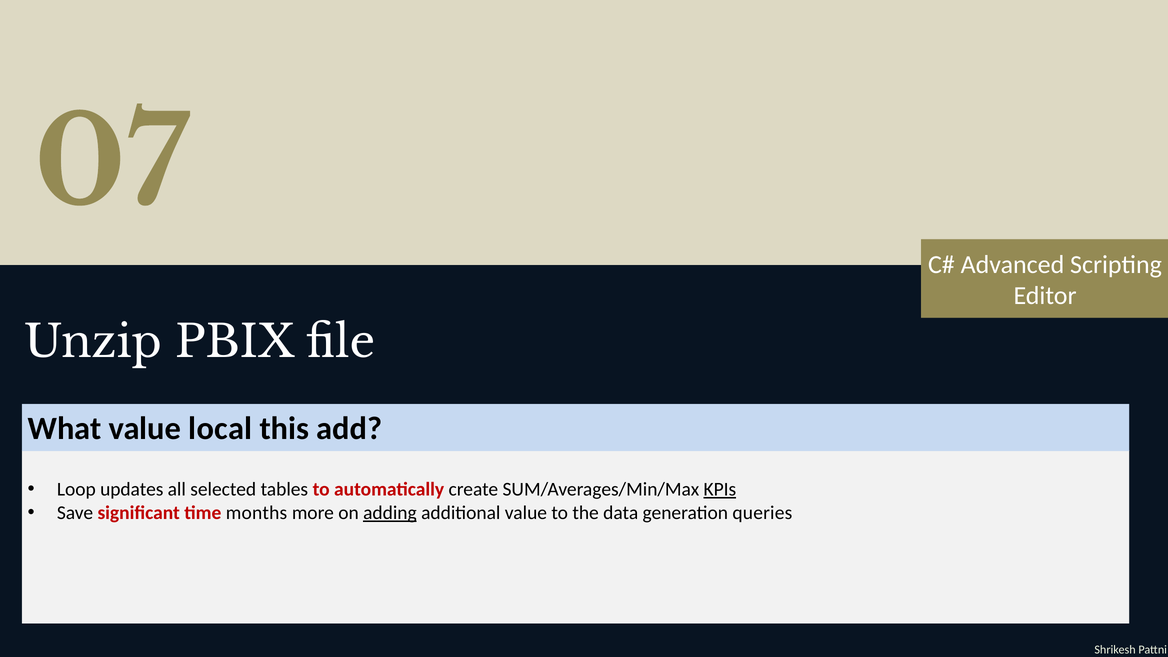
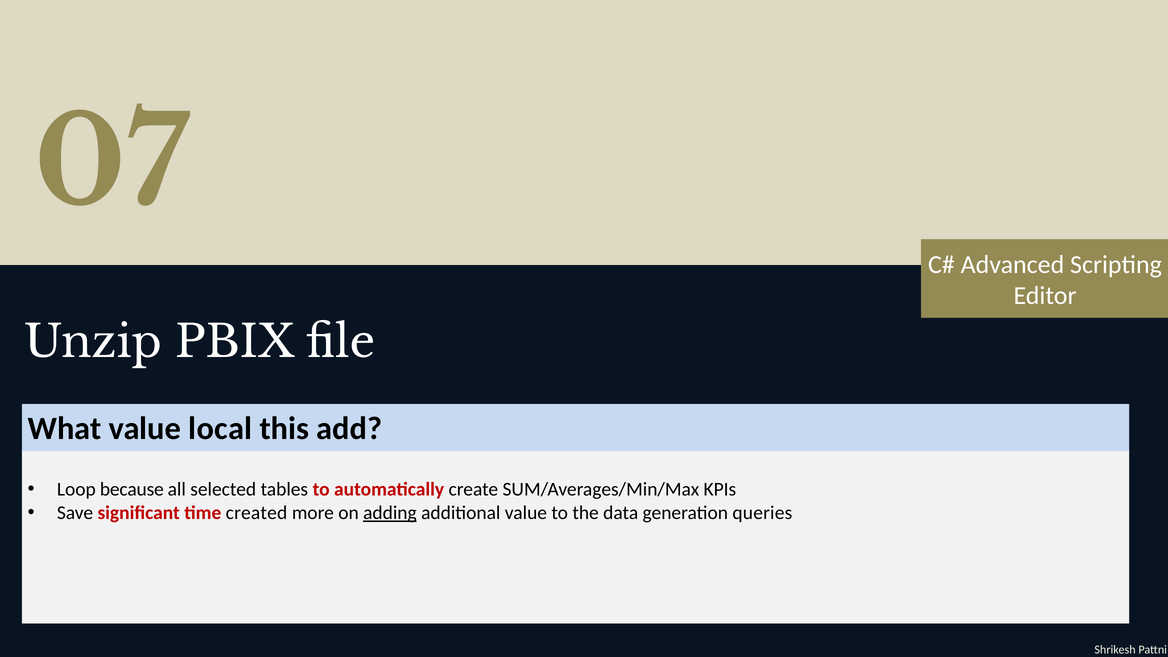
updates: updates -> because (132, 489)
KPIs underline: present -> none (720, 489)
months: months -> created (257, 513)
